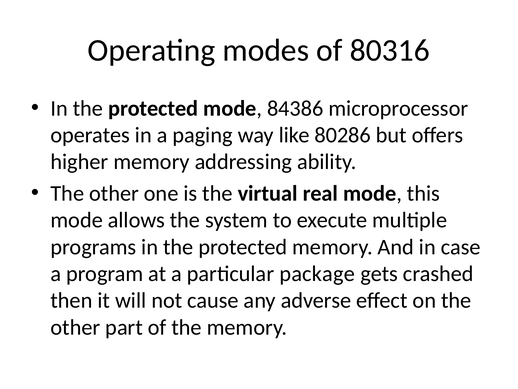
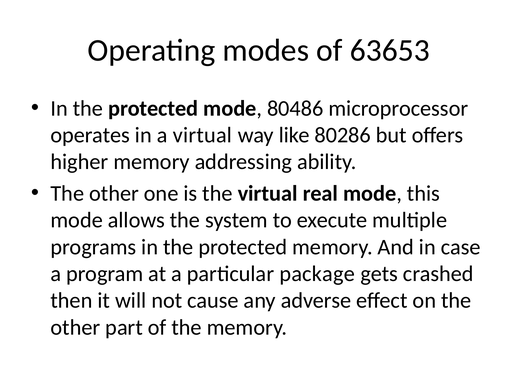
80316: 80316 -> 63653 (390, 50)
84386: 84386 -> 80486 (295, 108)
a paging: paging -> virtual (202, 135)
